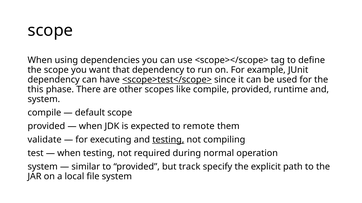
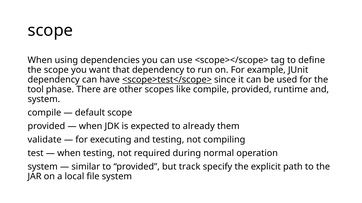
this: this -> tool (36, 90)
remote: remote -> already (199, 127)
testing underline: present -> none (168, 140)
